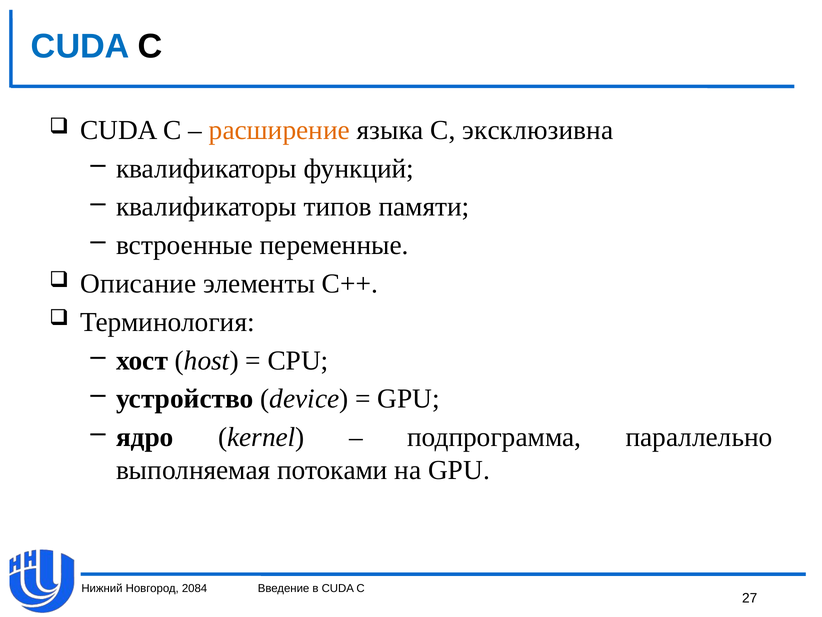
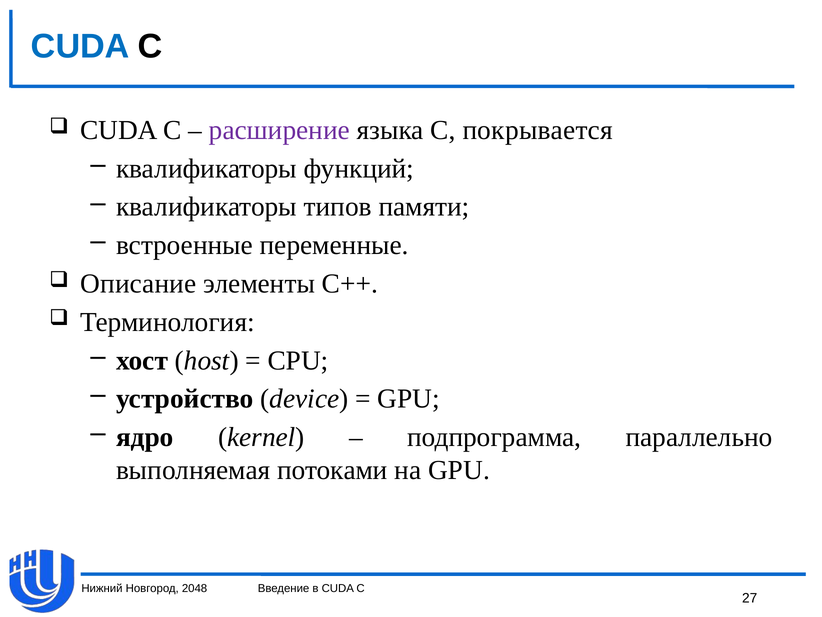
расширение colour: orange -> purple (279, 130)
эксклюзивна: эксклюзивна -> покрывается (538, 130)
2084: 2084 -> 2048 (195, 588)
